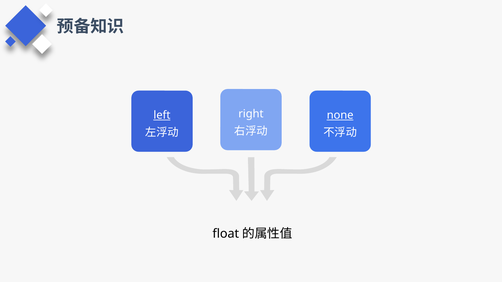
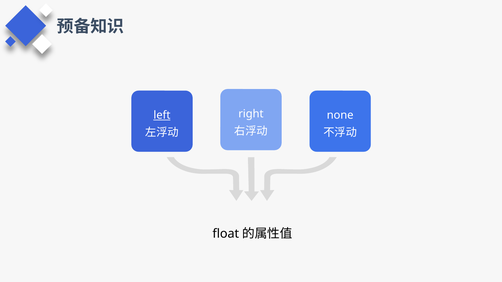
none underline: present -> none (340, 115)
